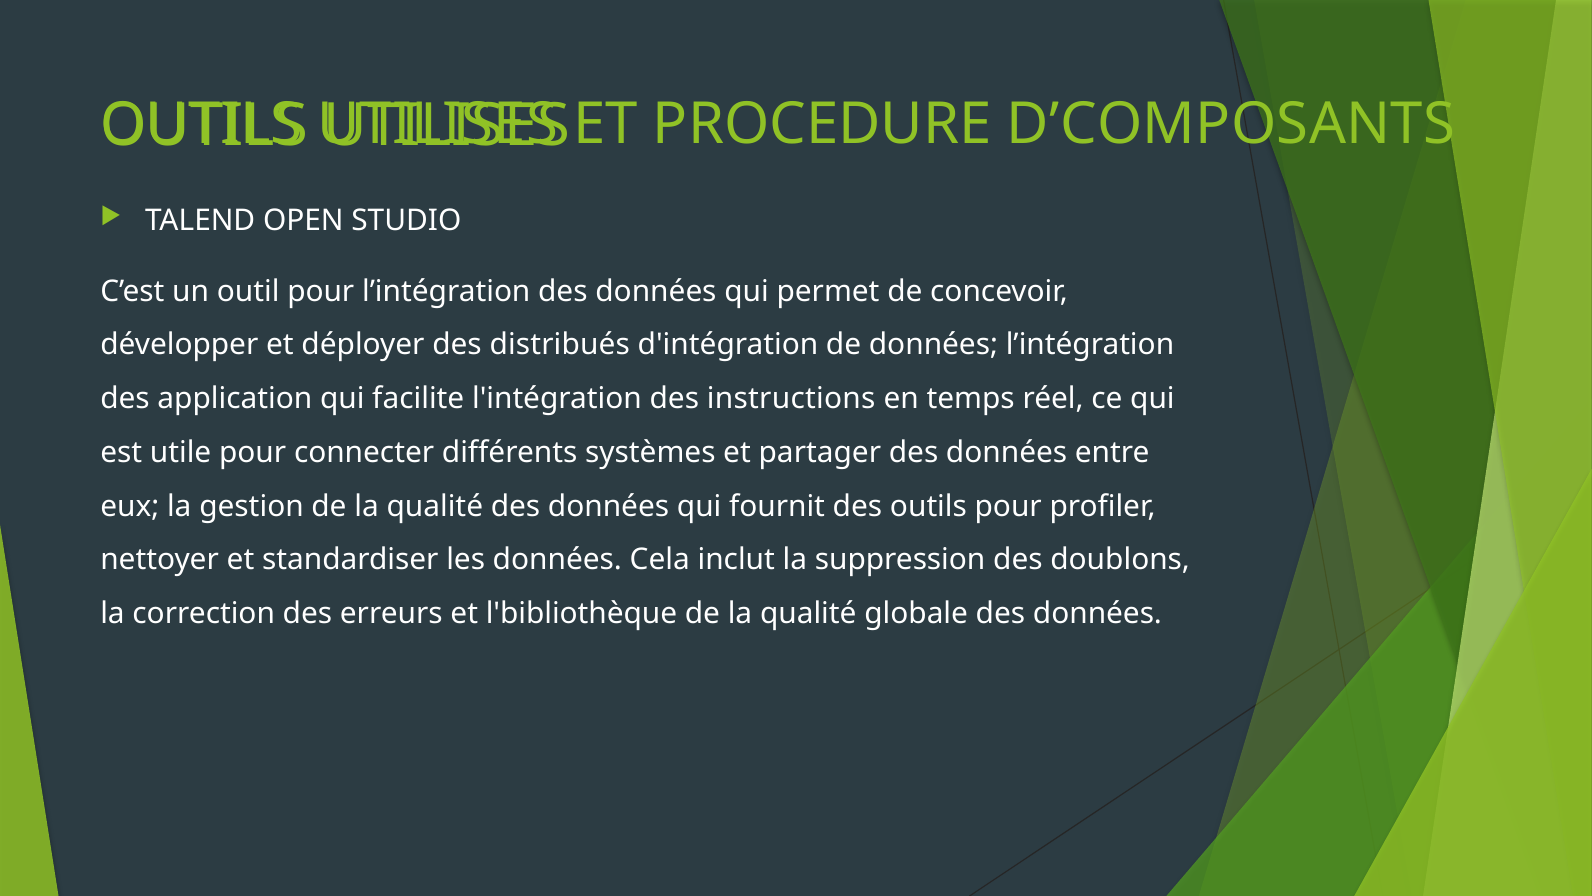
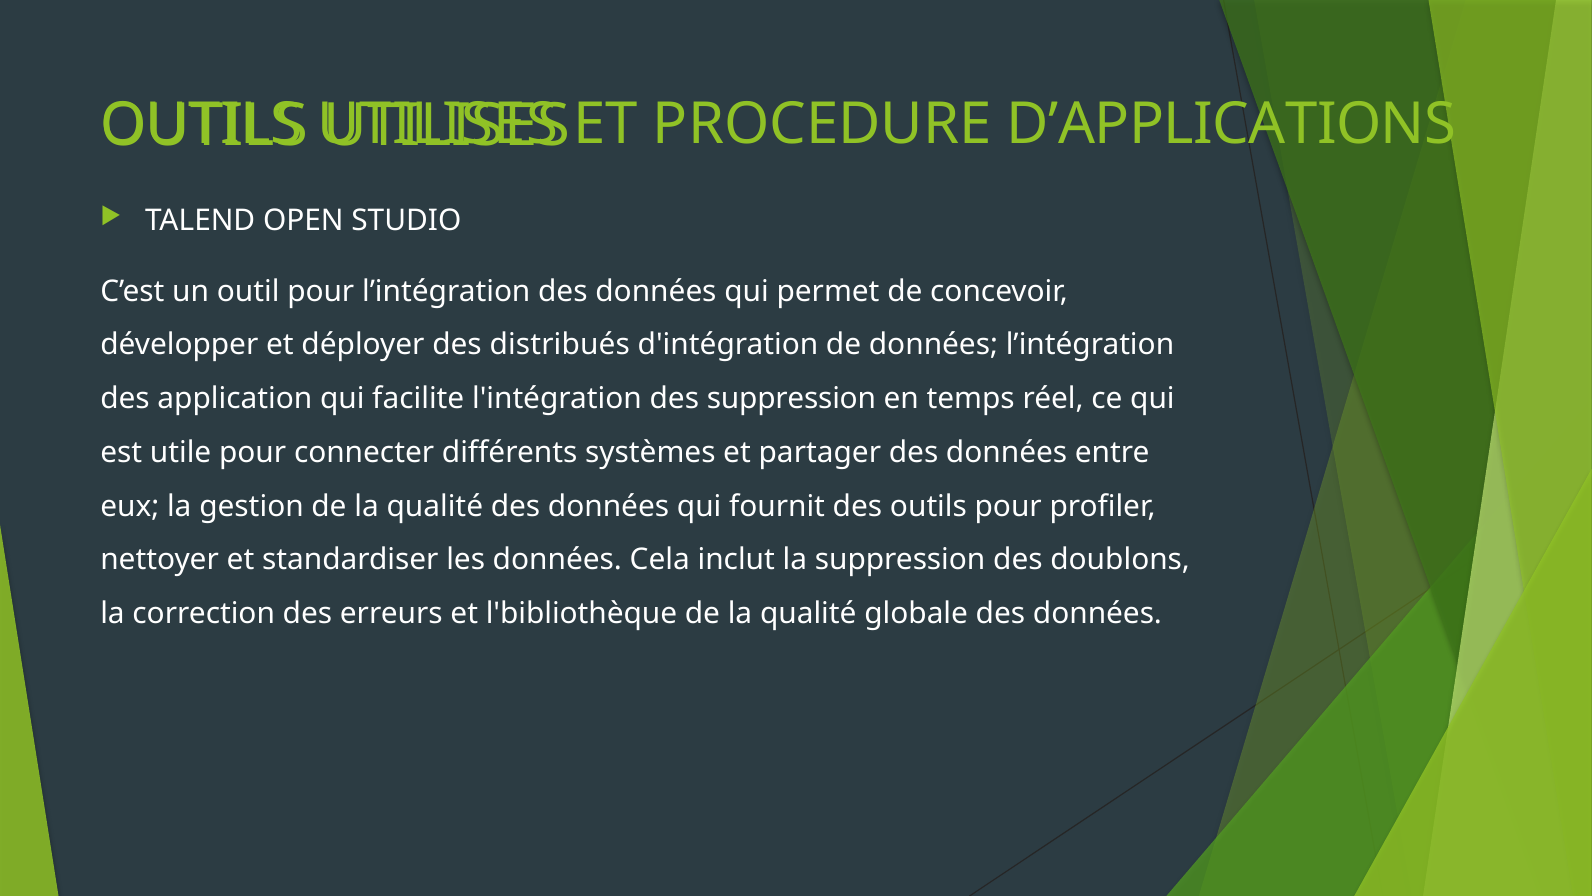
D’COMPOSANTS: D’COMPOSANTS -> D’APPLICATIONS (1232, 124)
des instructions: instructions -> suppression (791, 398)
